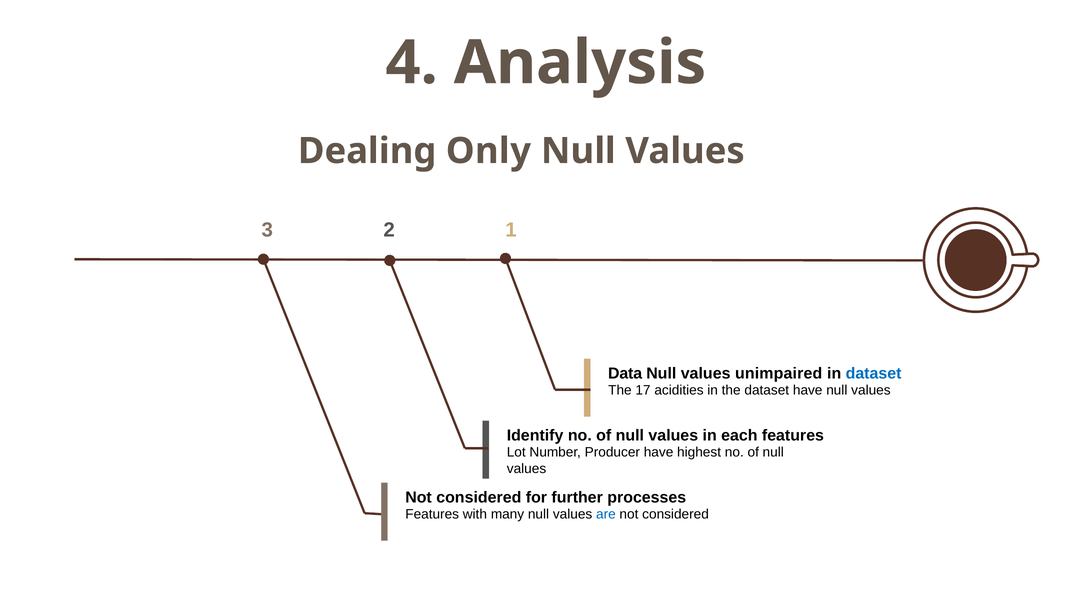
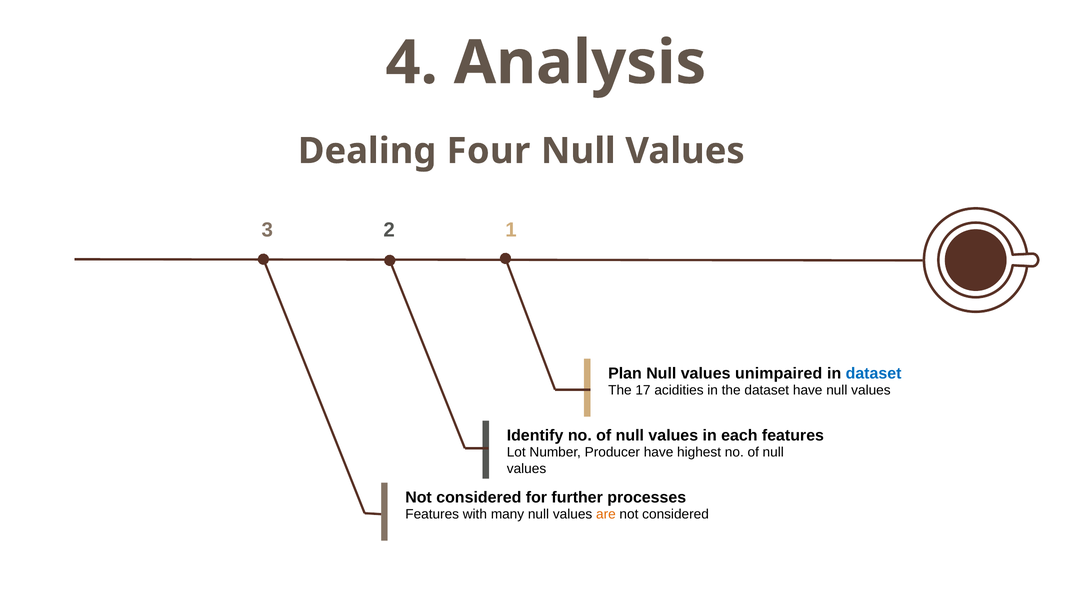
Only: Only -> Four (488, 151)
Data: Data -> Plan (625, 374)
are colour: blue -> orange (606, 515)
